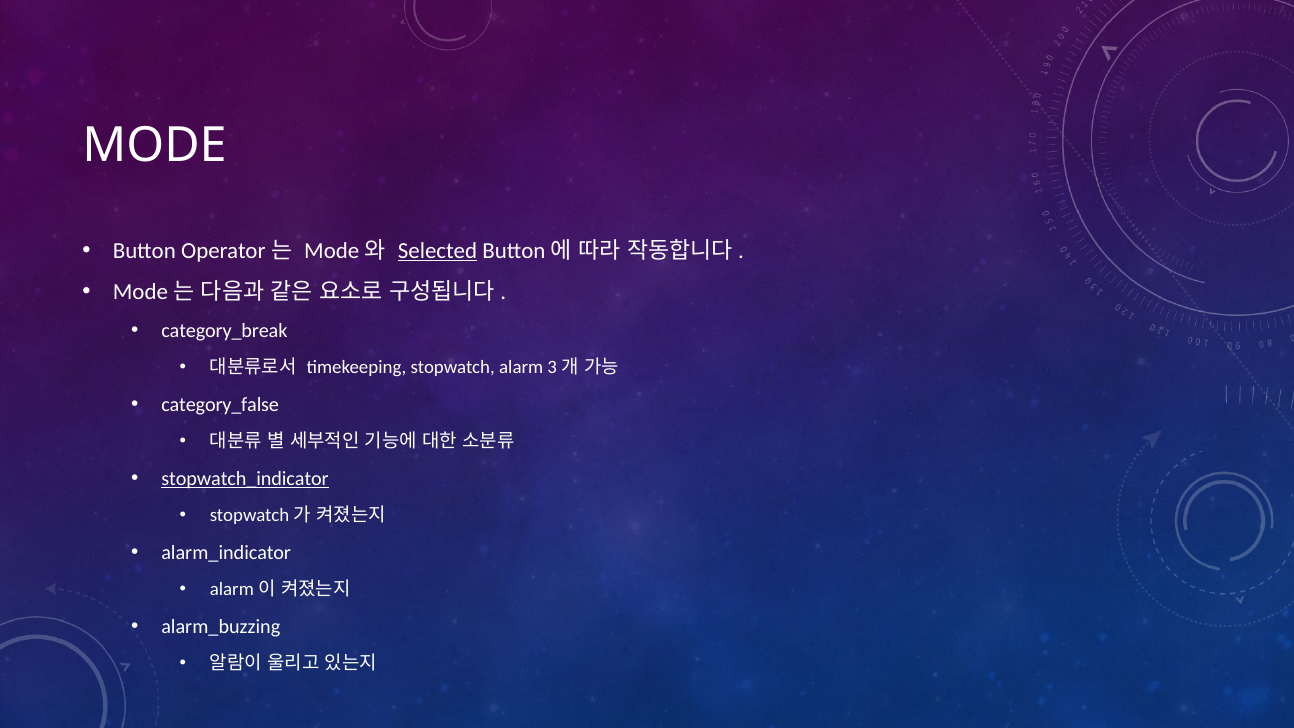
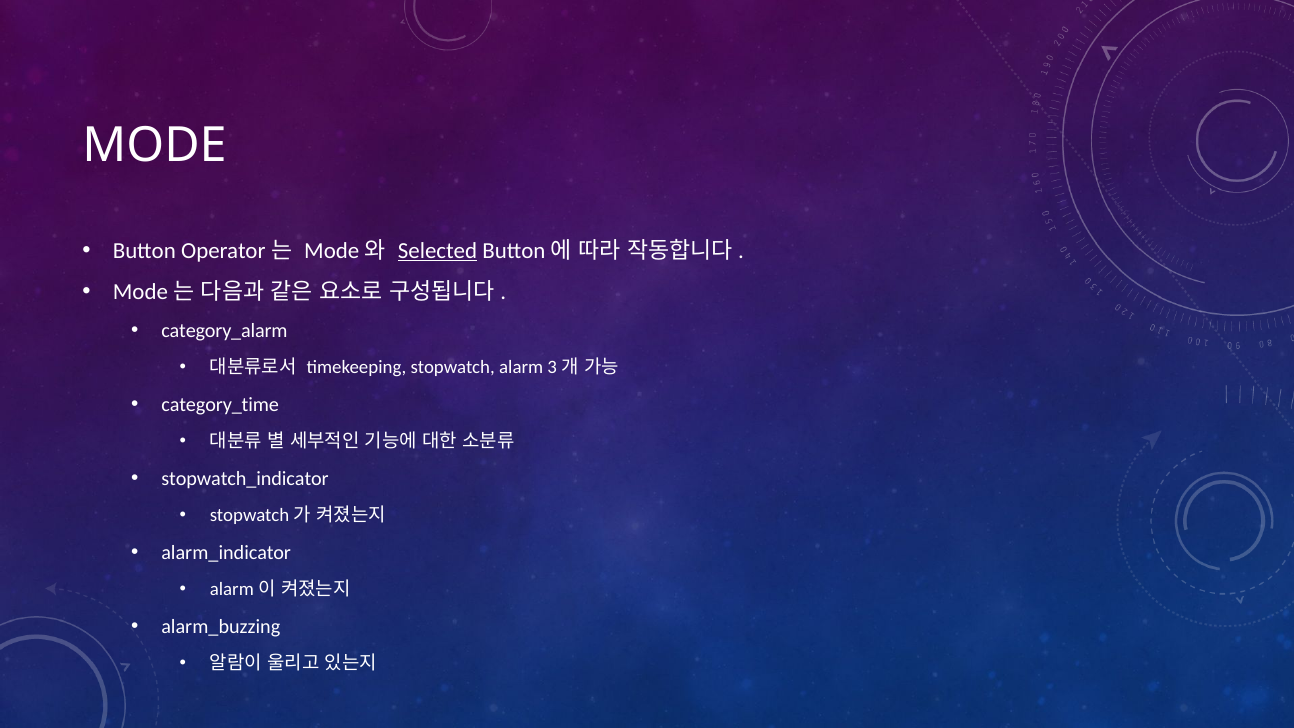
category_break: category_break -> category_alarm (224, 331)
category_false: category_false -> category_time (220, 405)
stopwatch_indicator underline: present -> none (245, 479)
